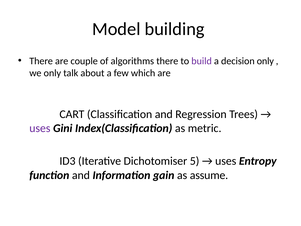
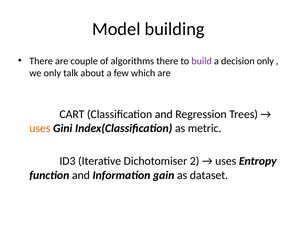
uses colour: purple -> orange (40, 128)
5: 5 -> 2 (195, 161)
assume: assume -> dataset (209, 175)
